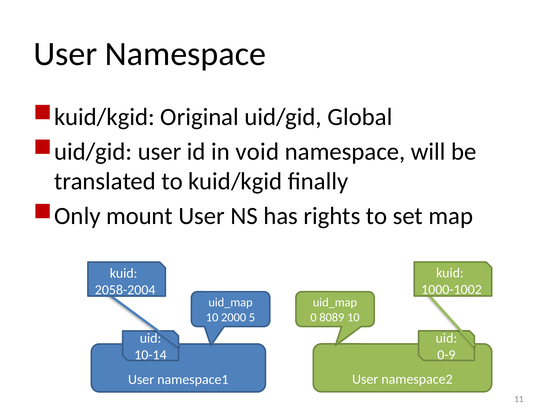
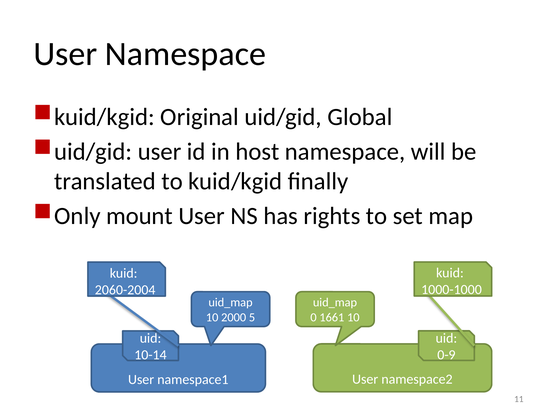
void: void -> host (257, 152)
1000-1002: 1000-1002 -> 1000-1000 (451, 290)
2058-2004: 2058-2004 -> 2060-2004 (125, 290)
8089: 8089 -> 1661 (332, 317)
